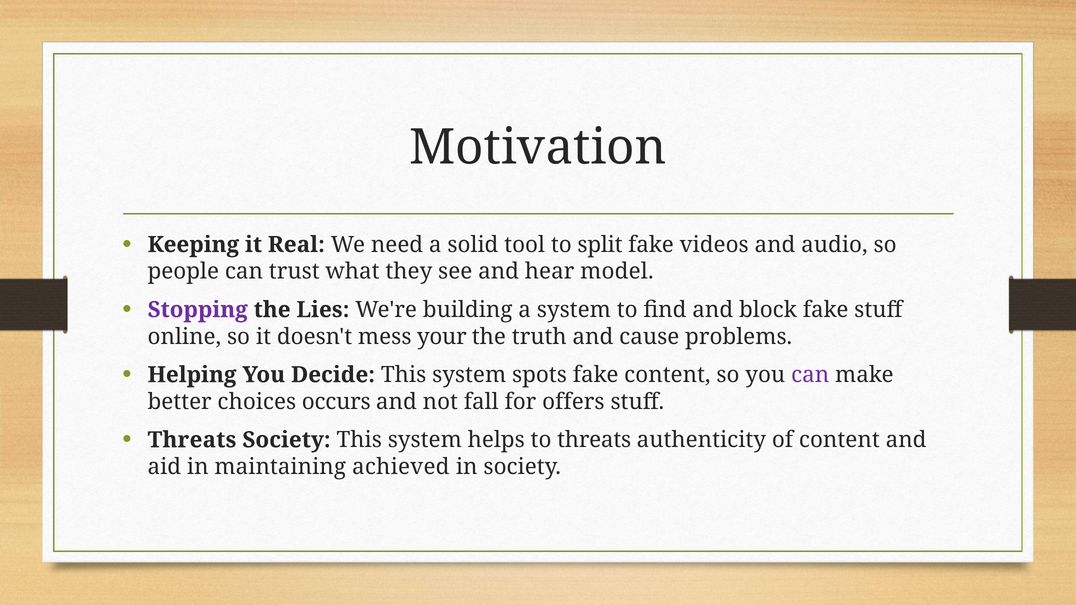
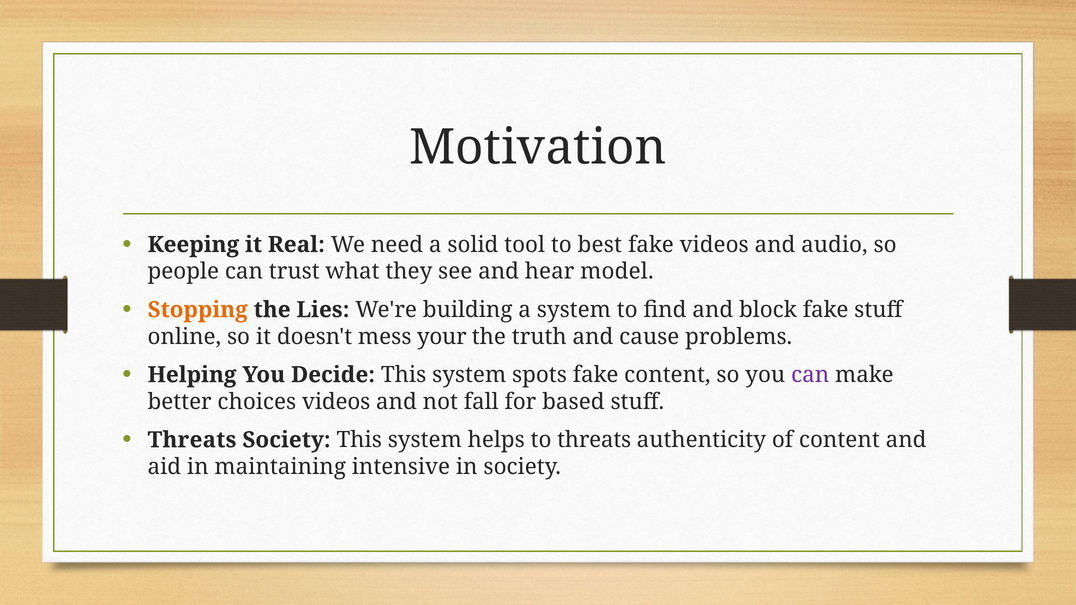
split: split -> best (600, 245)
Stopping colour: purple -> orange (198, 310)
choices occurs: occurs -> videos (336, 402)
offers: offers -> based (573, 402)
achieved: achieved -> intensive (401, 467)
